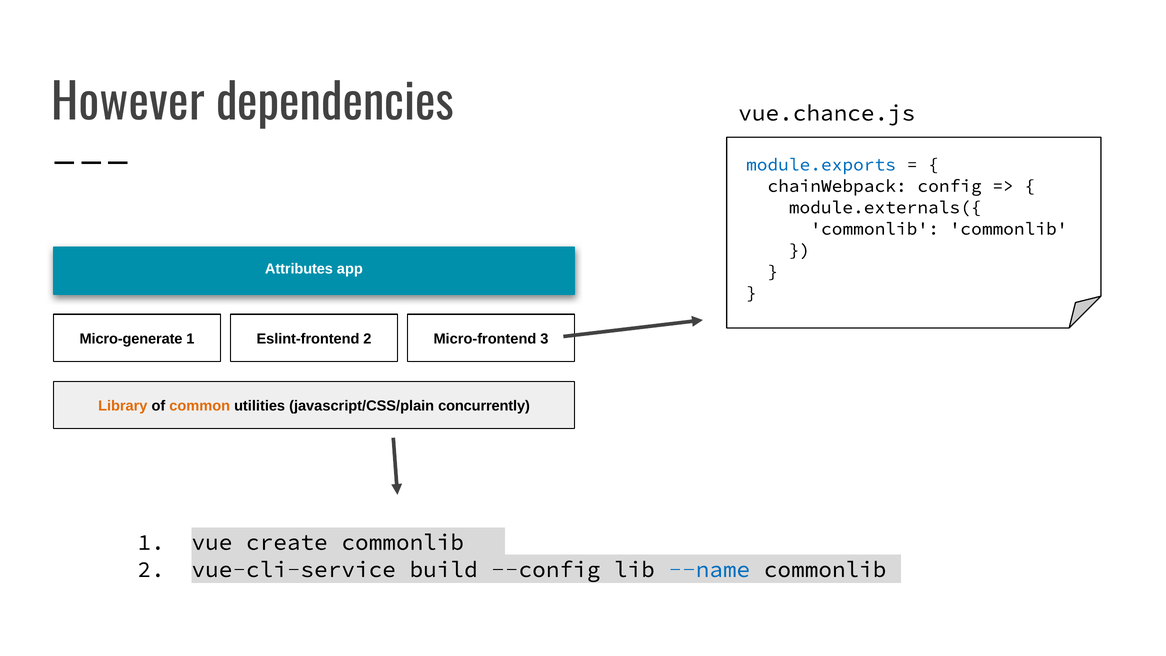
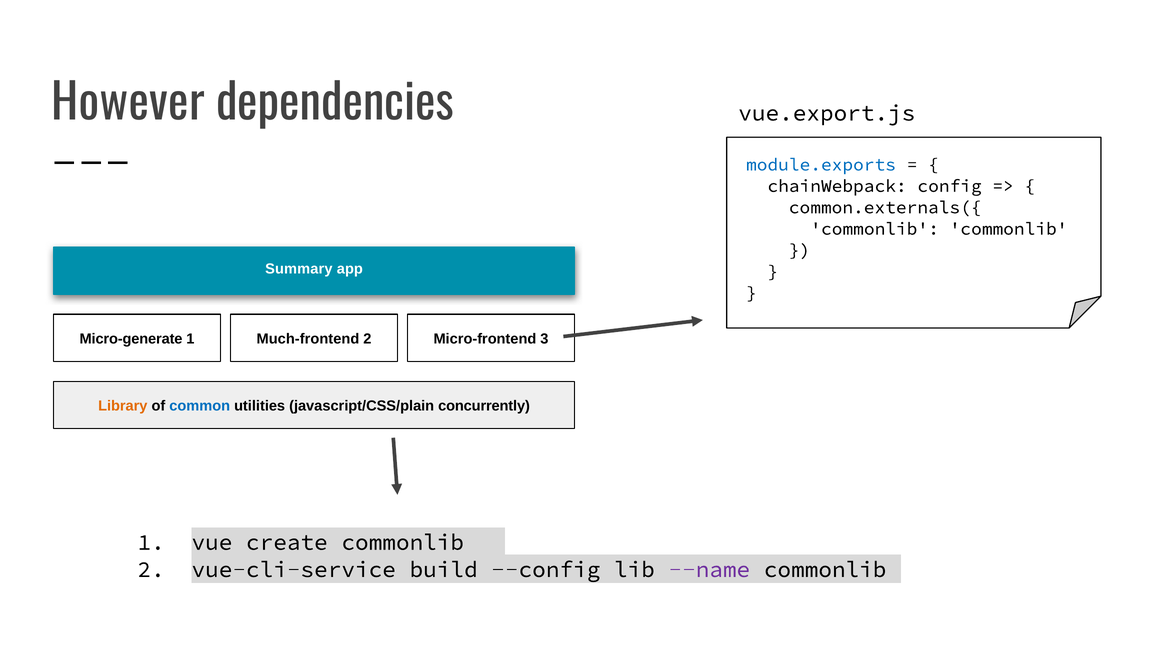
vue.chance.js: vue.chance.js -> vue.export.js (827, 113)
module.externals({: module.externals({ -> common.externals({ (885, 207)
Attributes: Attributes -> Summary (299, 269)
Eslint-frontend: Eslint-frontend -> Much-frontend (308, 339)
common colour: orange -> blue (200, 406)
--name colour: blue -> purple (709, 569)
